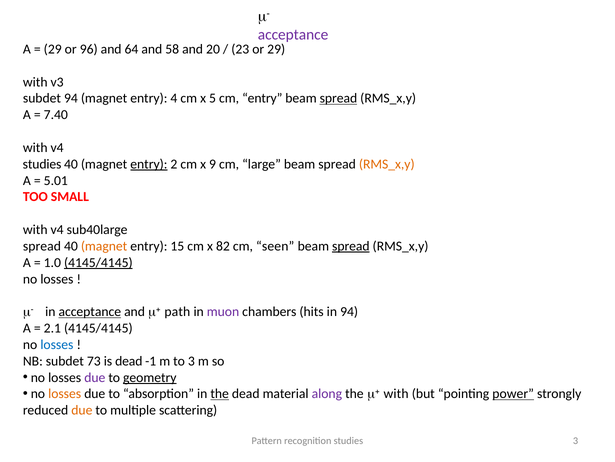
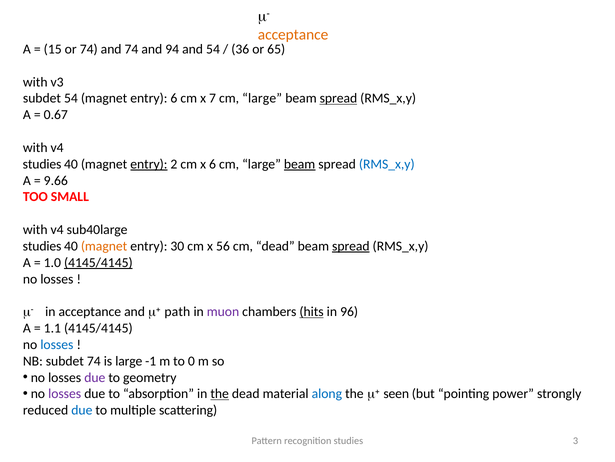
acceptance colour: purple -> orange (293, 35)
29: 29 -> 15 (53, 49)
or 96: 96 -> 74 (89, 49)
and 64: 64 -> 74 (131, 49)
58: 58 -> 94 (172, 49)
and 20: 20 -> 54 (213, 49)
23: 23 -> 36 (240, 49)
or 29: 29 -> 65 (276, 49)
subdet 94: 94 -> 54 (71, 98)
entry 4: 4 -> 6 (174, 98)
5: 5 -> 7 (213, 98)
entry: entry -> large (262, 98)
7.40: 7.40 -> 0.67 (56, 115)
x 9: 9 -> 6 (213, 164)
beam underline: none -> present (300, 164)
RMS_x,y colour: orange -> blue (387, 164)
5.01: 5.01 -> 9.66 (56, 180)
spread: spread -> studies (42, 246)
15: 15 -> 30 (177, 246)
82: 82 -> 56 (223, 246)
cm seen: seen -> dead (275, 246)
acceptance underline: present -> none (90, 311)
hits underline: none -> present (312, 311)
in 94: 94 -> 96 (349, 311)
2.1: 2.1 -> 1.1 (52, 328)
subdet 73: 73 -> 74 (94, 361)
is dead: dead -> large (129, 361)
to 3: 3 -> 0 (191, 361)
geometry underline: present -> none (150, 377)
losses colour: orange -> purple (65, 393)
along colour: purple -> blue (327, 393)
m+ with: with -> seen (396, 393)
power underline: present -> none (513, 393)
due colour: orange -> blue (82, 410)
